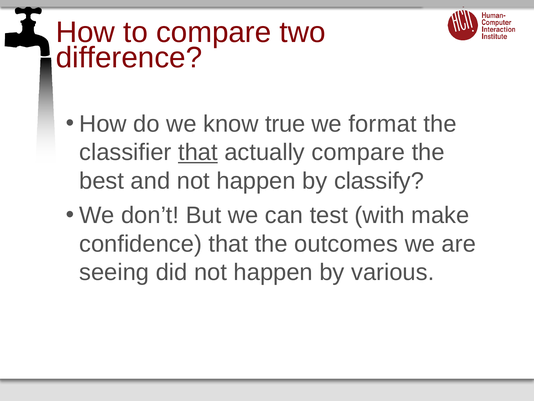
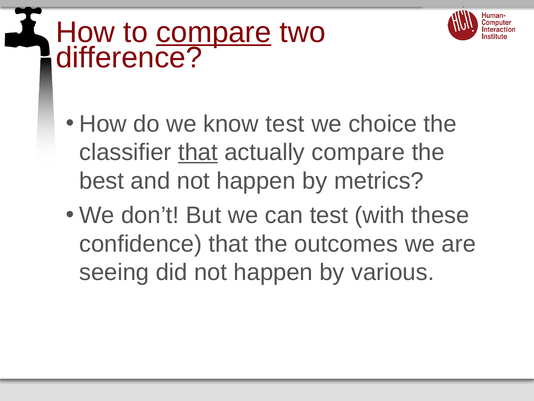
compare underline: none -> present (214, 32)
know true: true -> test (285, 124)
format: format -> choice (383, 124)
classify: classify -> metrics (379, 181)
make: make -> these (440, 215)
